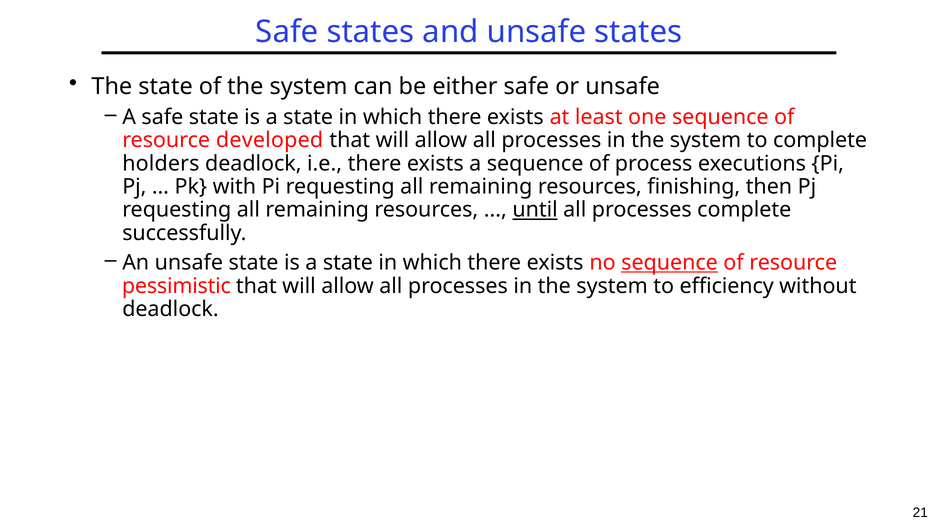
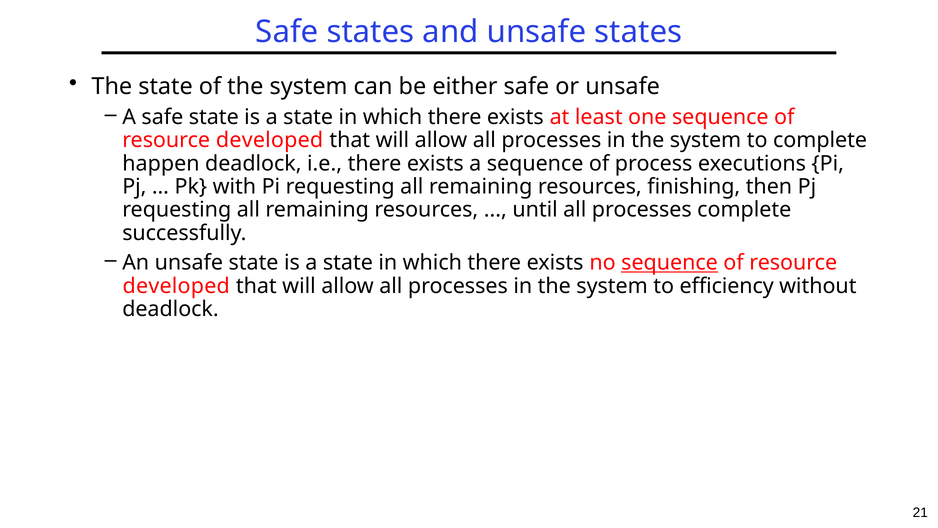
holders: holders -> happen (161, 163)
until underline: present -> none (535, 210)
pessimistic: pessimistic -> developed (176, 286)
